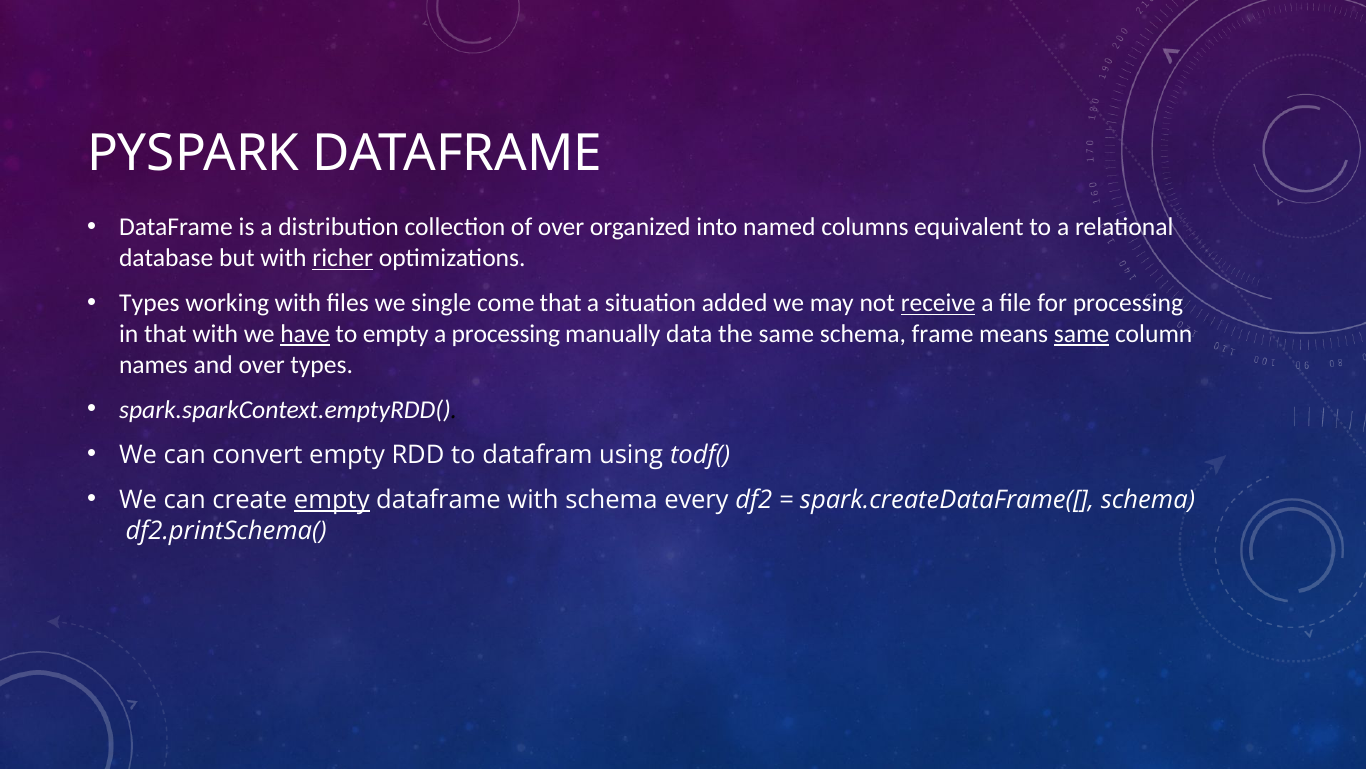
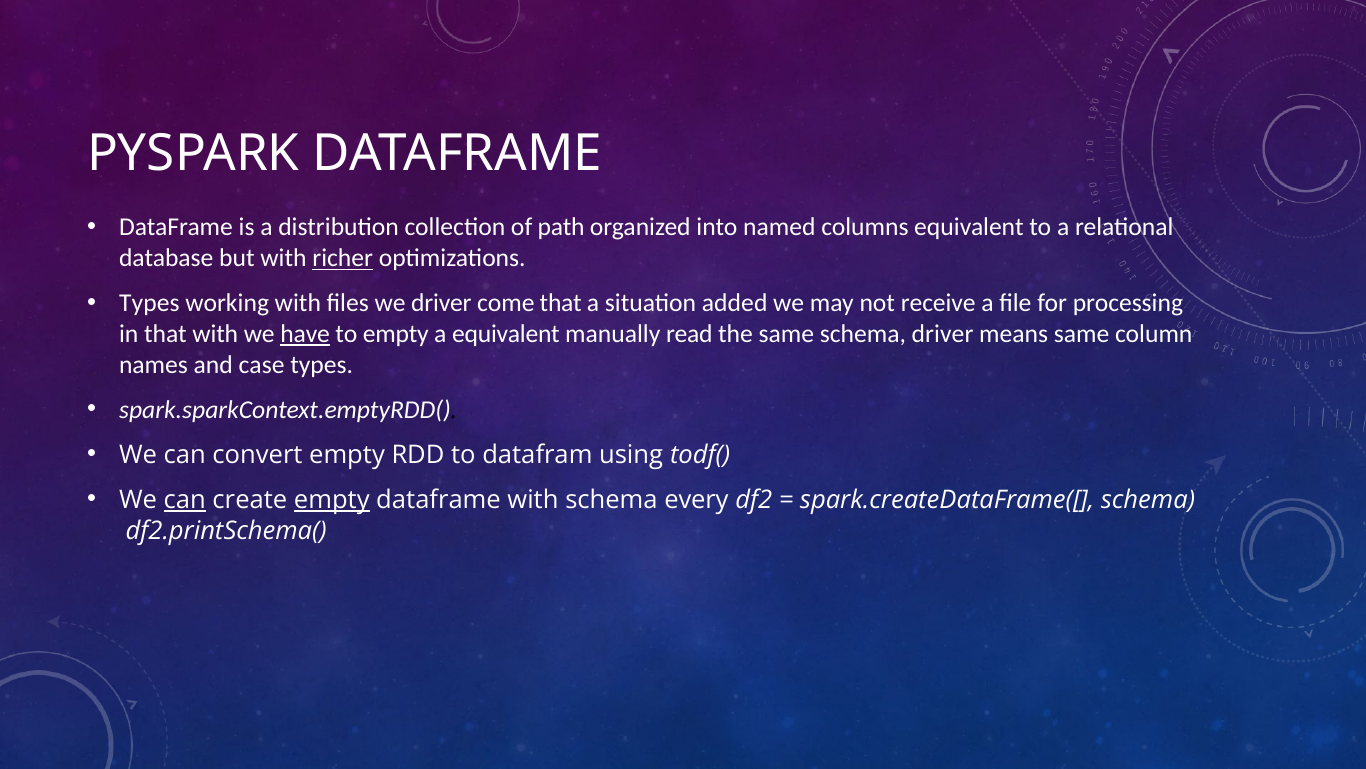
of over: over -> path (561, 227)
we single: single -> driver (441, 303)
receive underline: present -> none (938, 303)
a processing: processing -> equivalent (506, 334)
data: data -> read (689, 334)
schema frame: frame -> driver (943, 334)
same underline: present -> none (1082, 334)
and over: over -> case (262, 364)
can underline: none -> present (185, 499)
